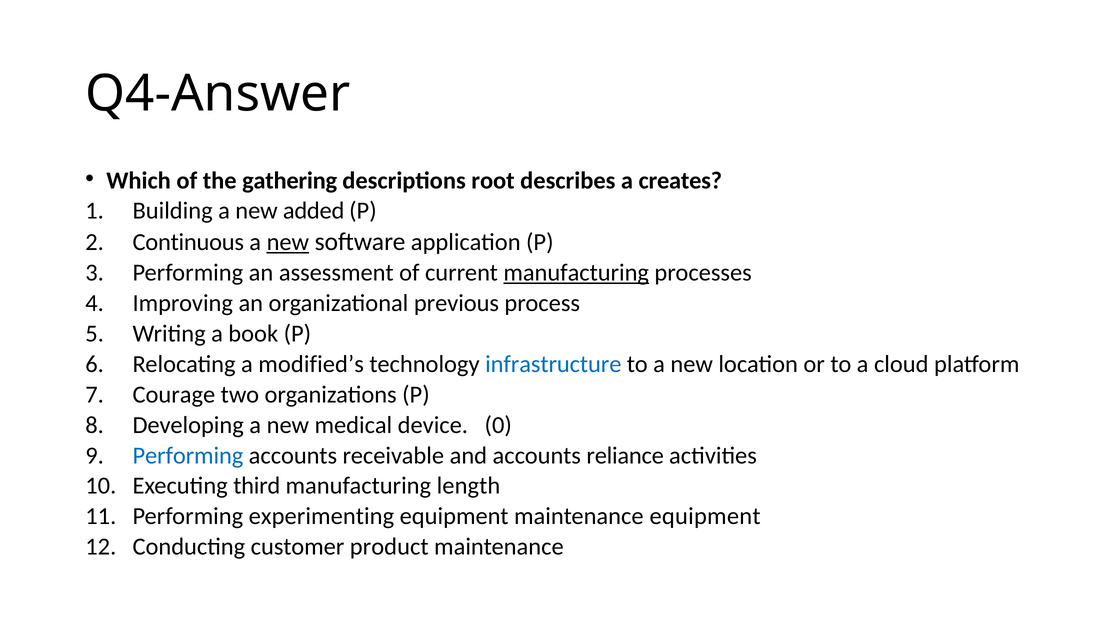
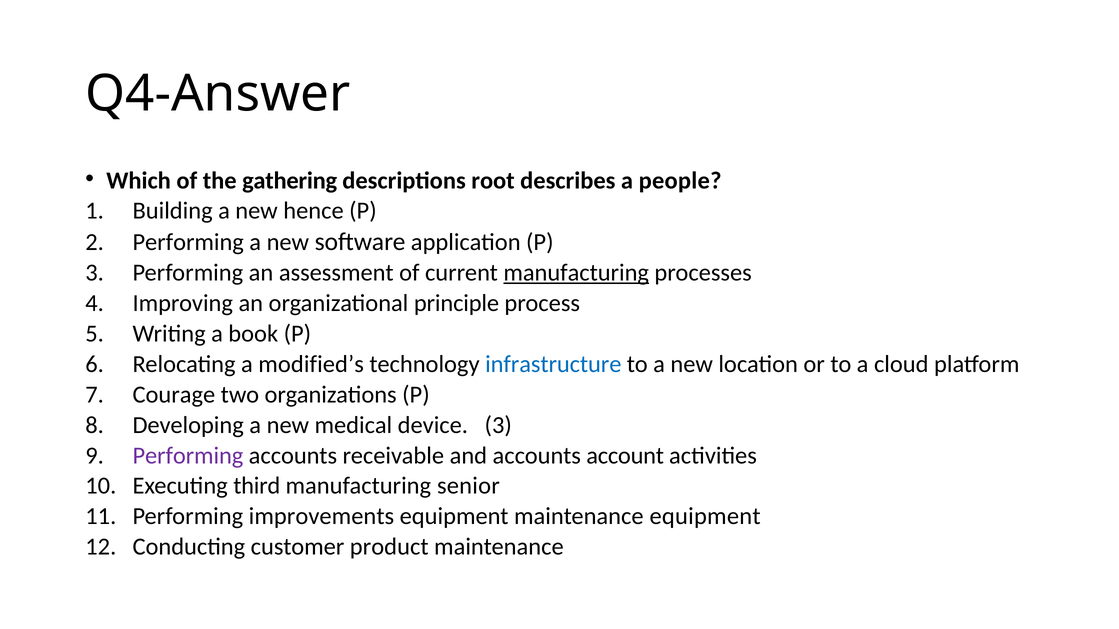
creates: creates -> people (680, 181)
added: added -> hence (314, 211)
Continuous: Continuous -> Performing (188, 242)
new underline: present -> none (288, 242)
previous: previous -> principle (457, 303)
device 0: 0 -> 3 (498, 425)
Performing colour: blue -> purple (188, 456)
reliance: reliance -> account (625, 456)
length: length -> senior (468, 486)
experimenting: experimenting -> improvements (321, 517)
